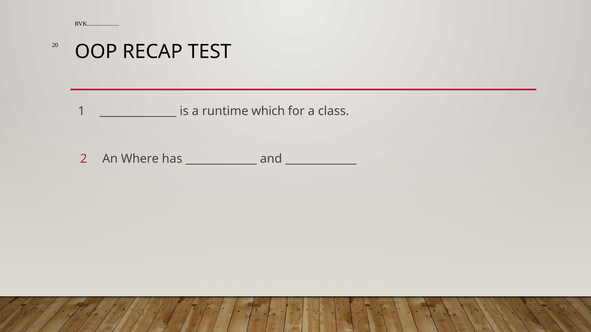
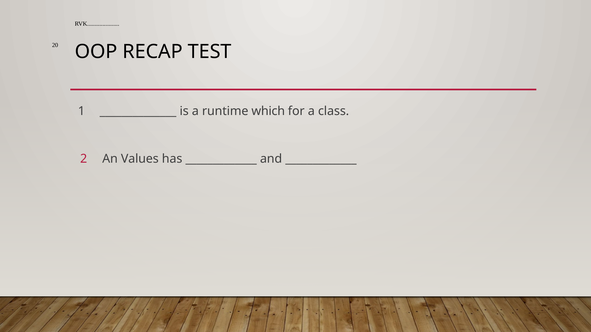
Where: Where -> Values (140, 159)
